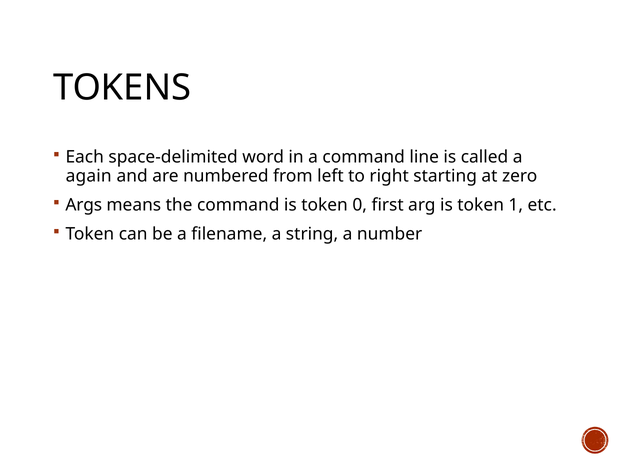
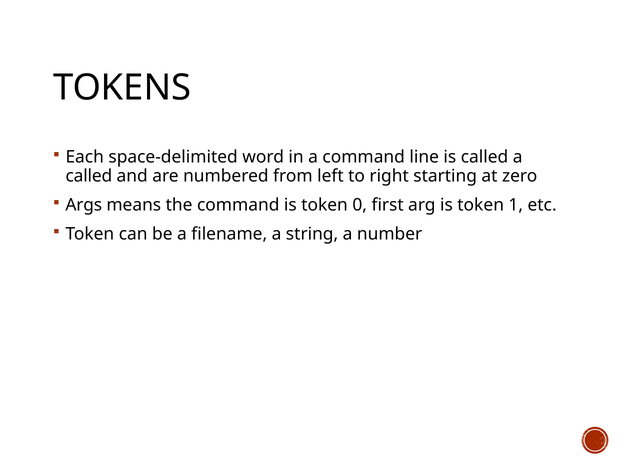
again: again -> called (89, 176)
